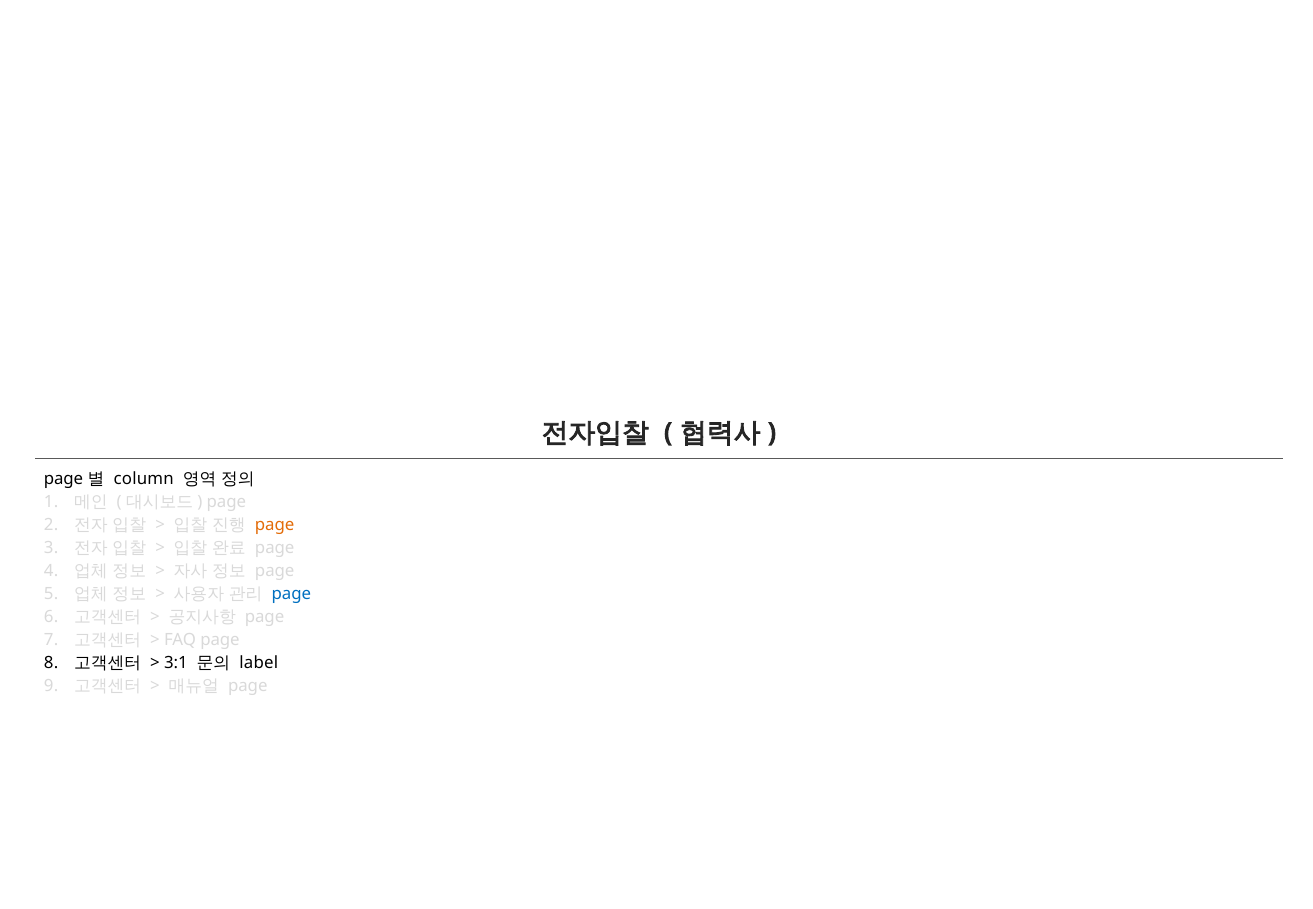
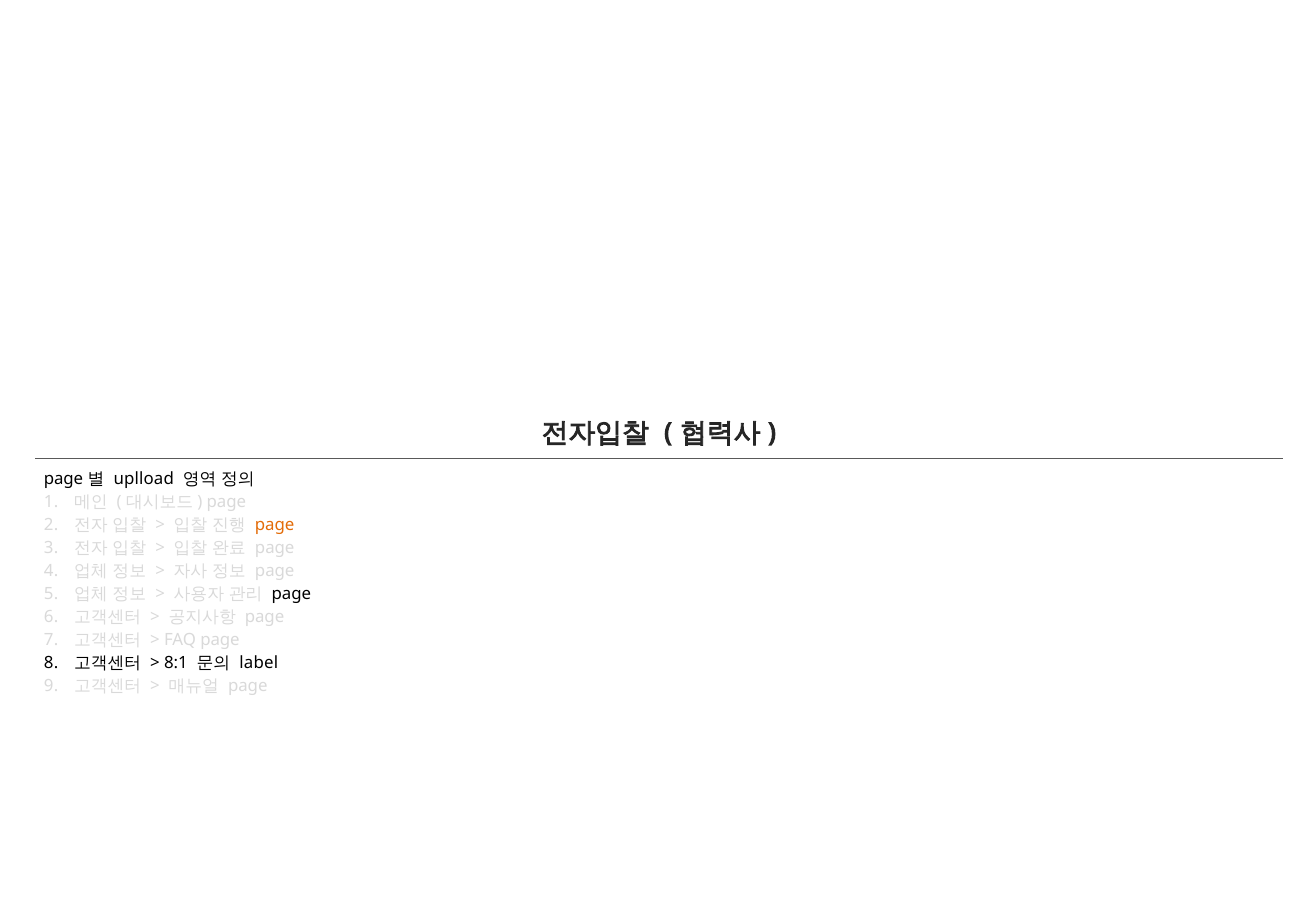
column: column -> uplload (144, 479)
page colour: blue -> black (291, 594)
3:1: 3:1 -> 8:1 (176, 663)
